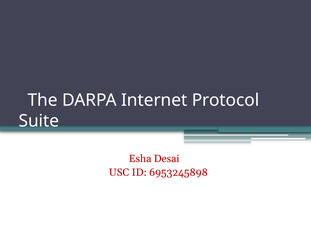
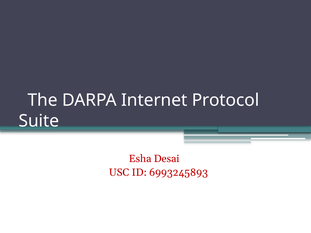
6953245898: 6953245898 -> 6993245893 (179, 173)
